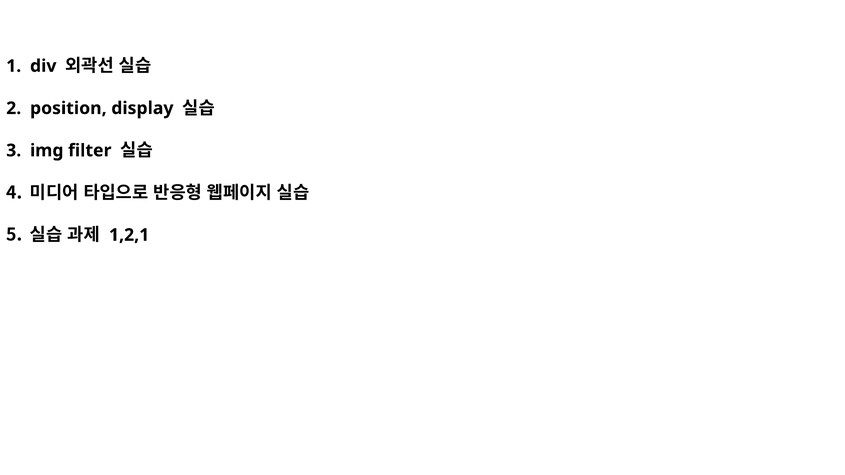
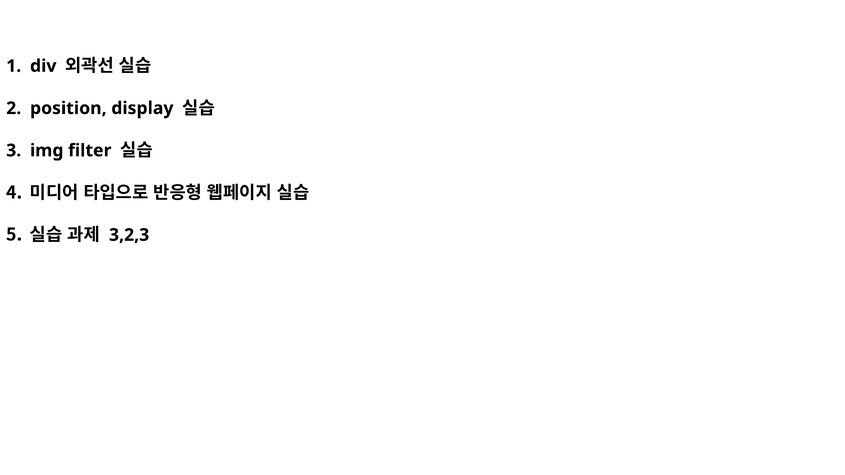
1,2,1: 1,2,1 -> 3,2,3 (129, 235)
